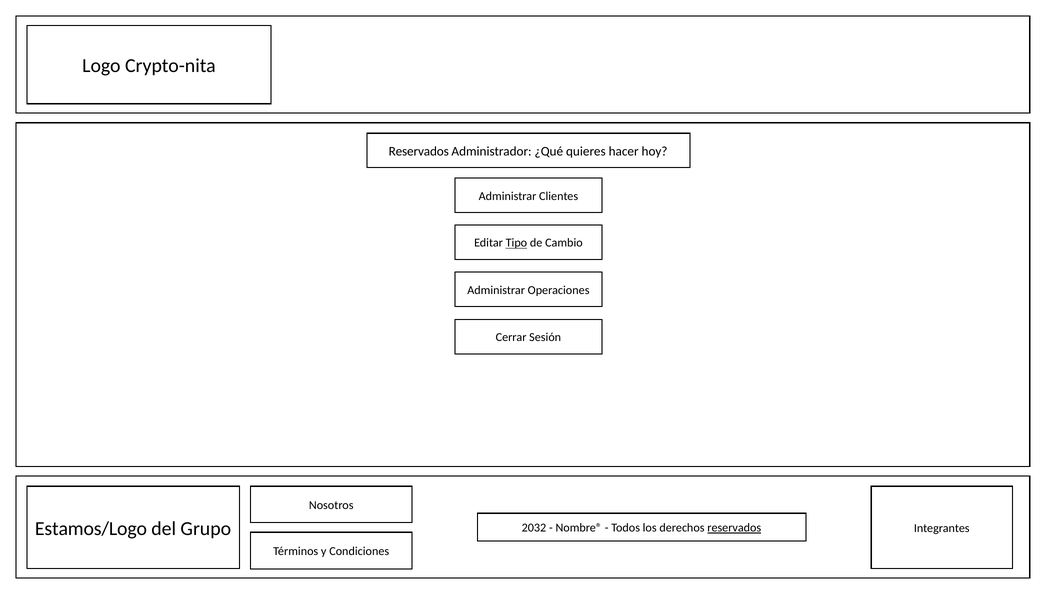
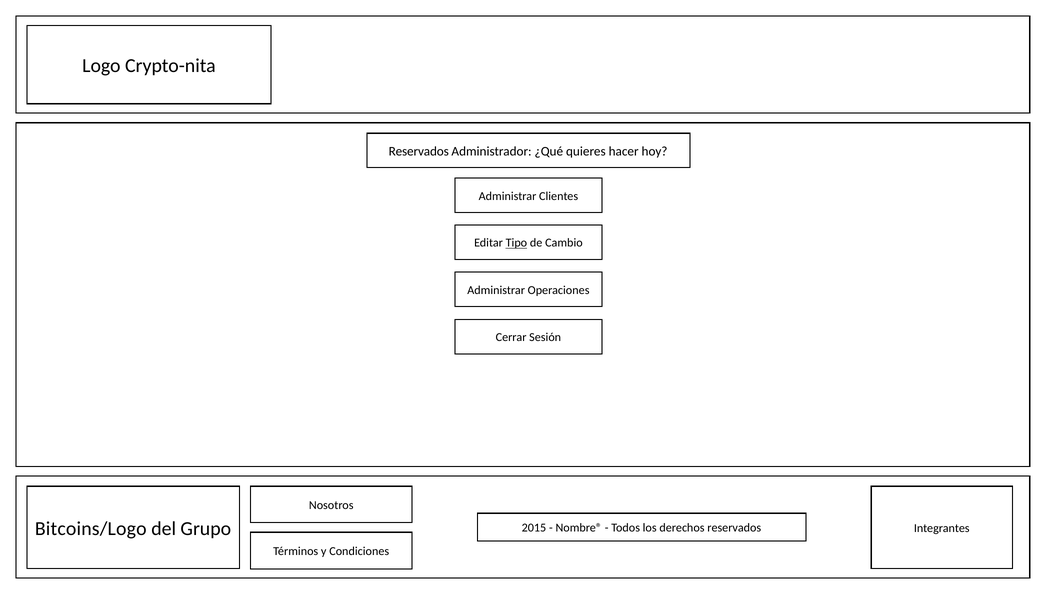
Estamos/Logo: Estamos/Logo -> Bitcoins/Logo (91, 529)
2032: 2032 -> 2015 (534, 528)
reservados underline: present -> none (734, 528)
